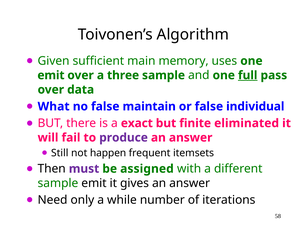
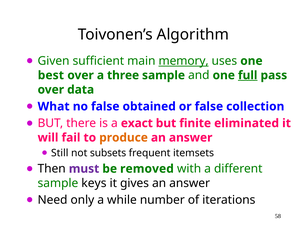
memory underline: none -> present (184, 61)
emit: emit -> best (51, 75)
maintain: maintain -> obtained (149, 106)
individual: individual -> collection (255, 106)
produce colour: purple -> orange (124, 137)
happen: happen -> subsets (108, 152)
assigned: assigned -> removed (147, 168)
sample emit: emit -> keys (94, 183)
